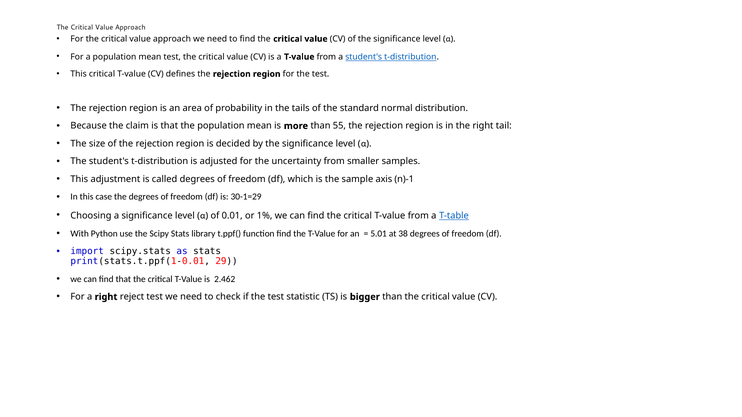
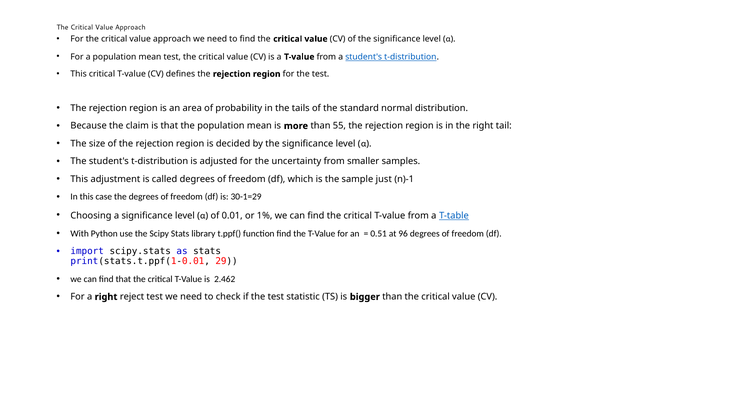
axis: axis -> just (384, 179)
5.01: 5.01 -> 0.51 (379, 234)
38: 38 -> 96 (403, 234)
